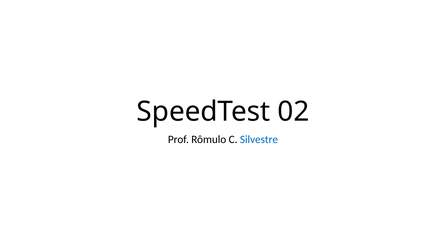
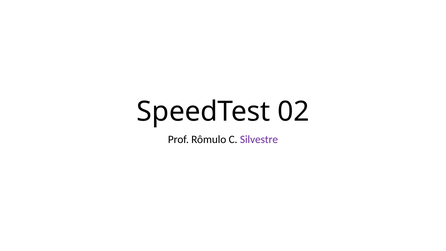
Silvestre colour: blue -> purple (259, 139)
